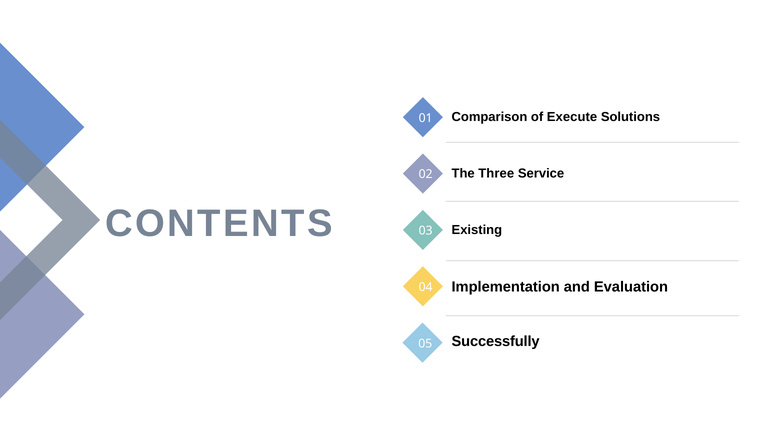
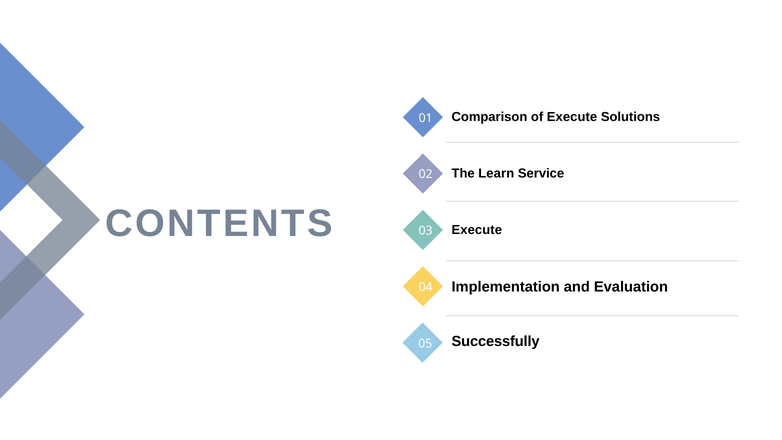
Three: Three -> Learn (496, 173)
Existing: Existing -> Execute (477, 230)
